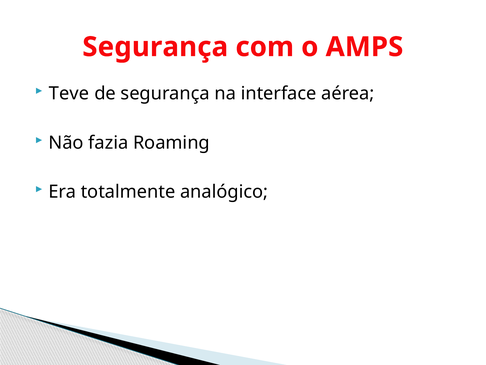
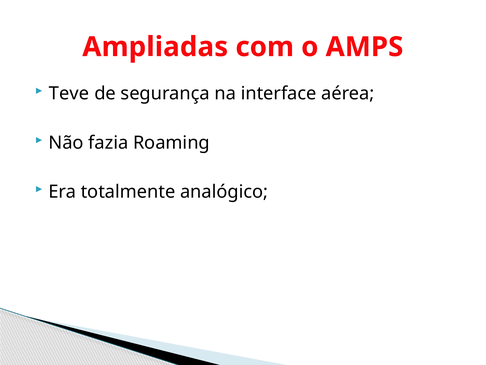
Segurança: Segurança -> Ampliadas (155, 47)
